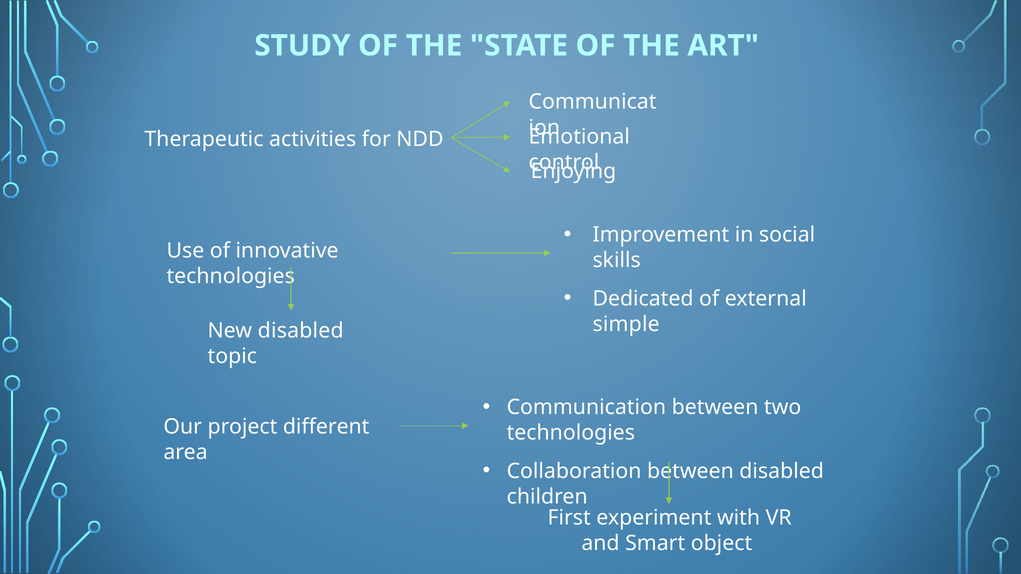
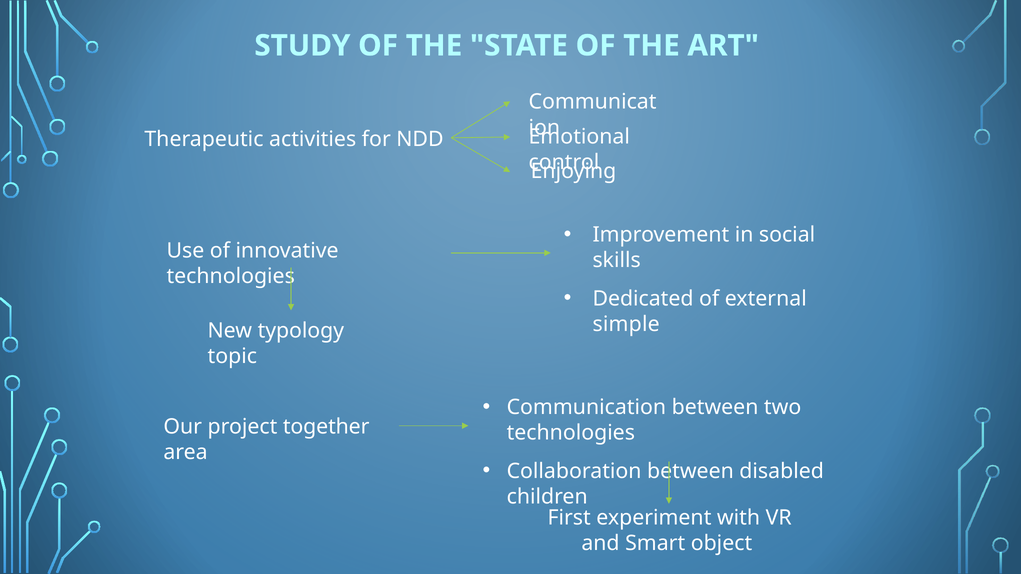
New disabled: disabled -> typology (301, 331)
different: different -> together (326, 427)
